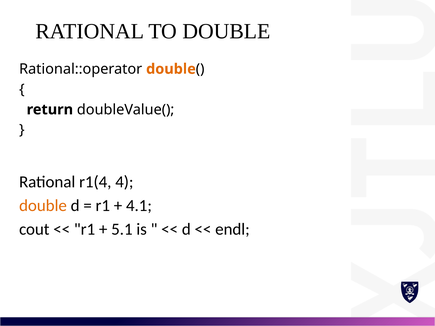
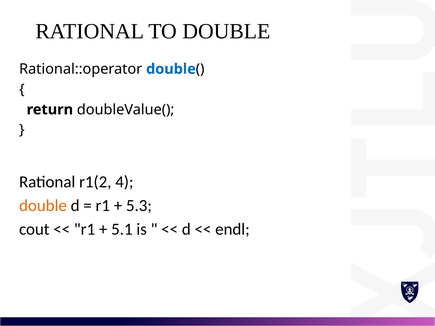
double colour: orange -> blue (171, 69)
r1(4: r1(4 -> r1(2 (95, 182)
4.1: 4.1 -> 5.3 (139, 206)
